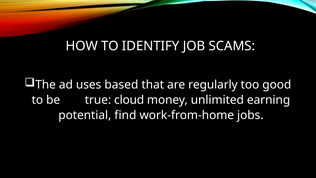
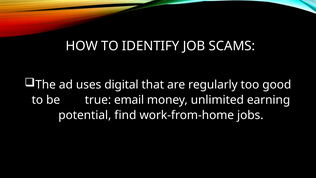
based: based -> digital (121, 85)
cloud: cloud -> email (129, 100)
